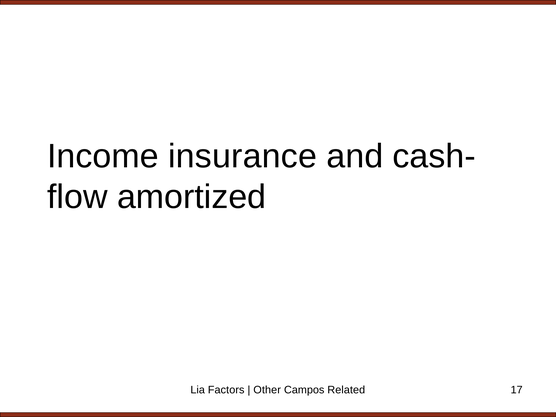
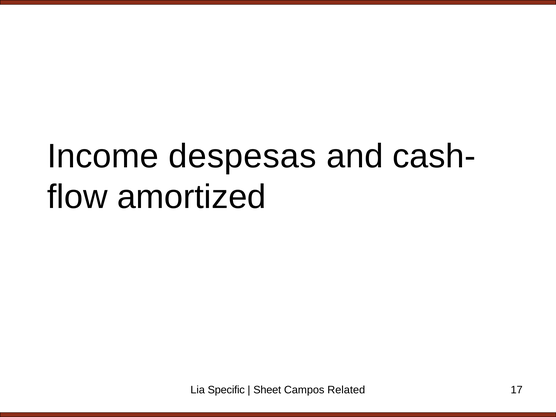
insurance: insurance -> despesas (242, 156)
Factors: Factors -> Specific (226, 390)
Other: Other -> Sheet (267, 390)
